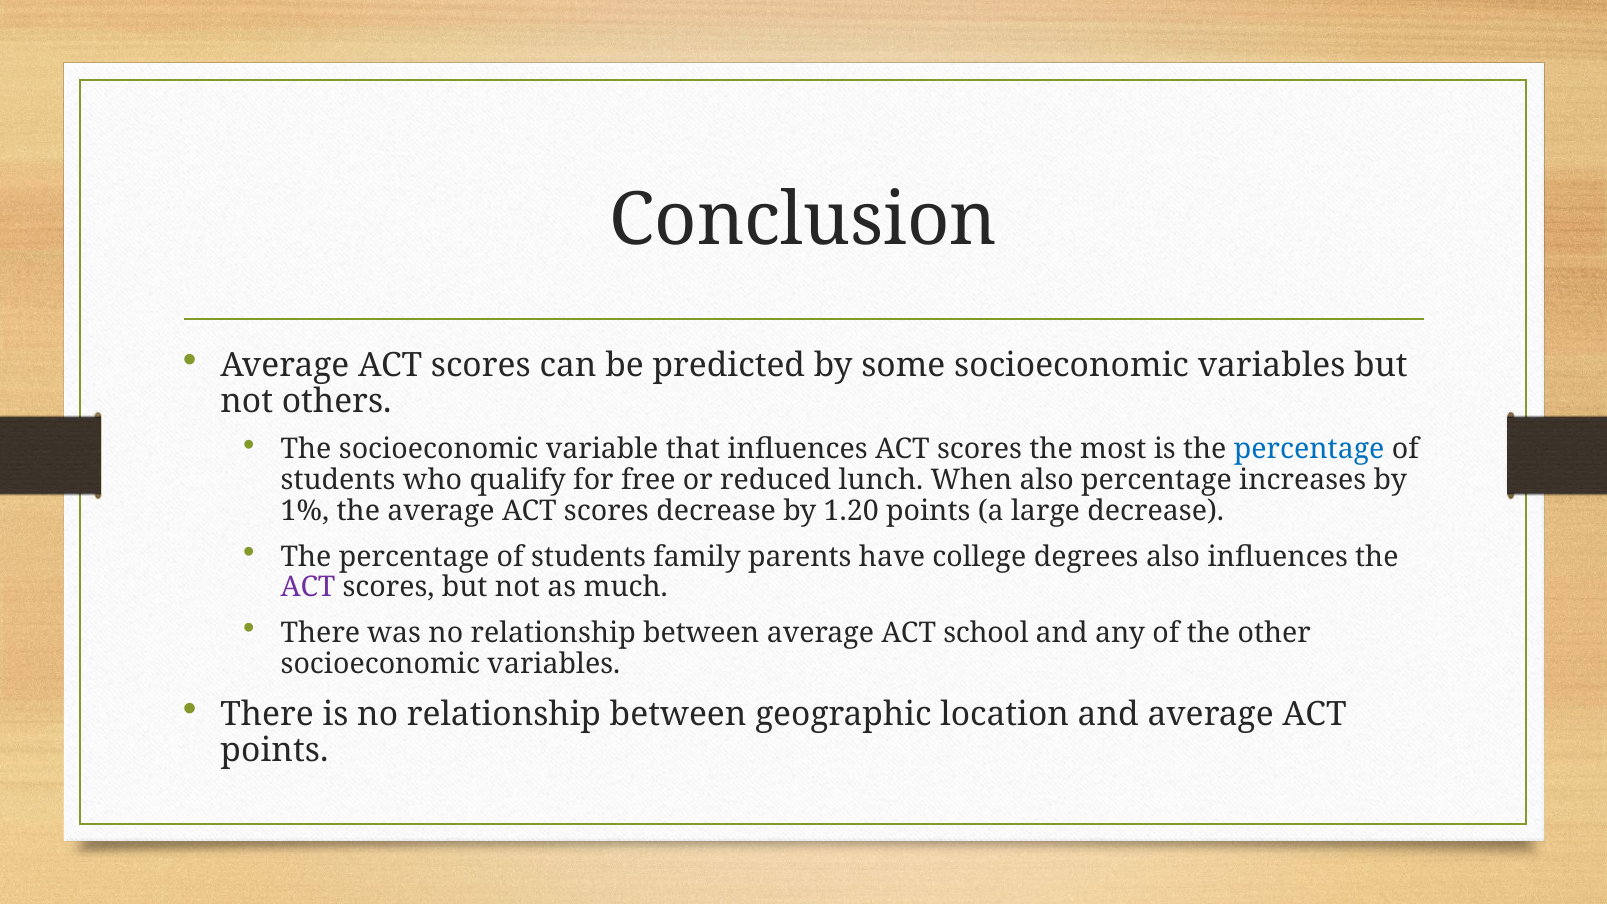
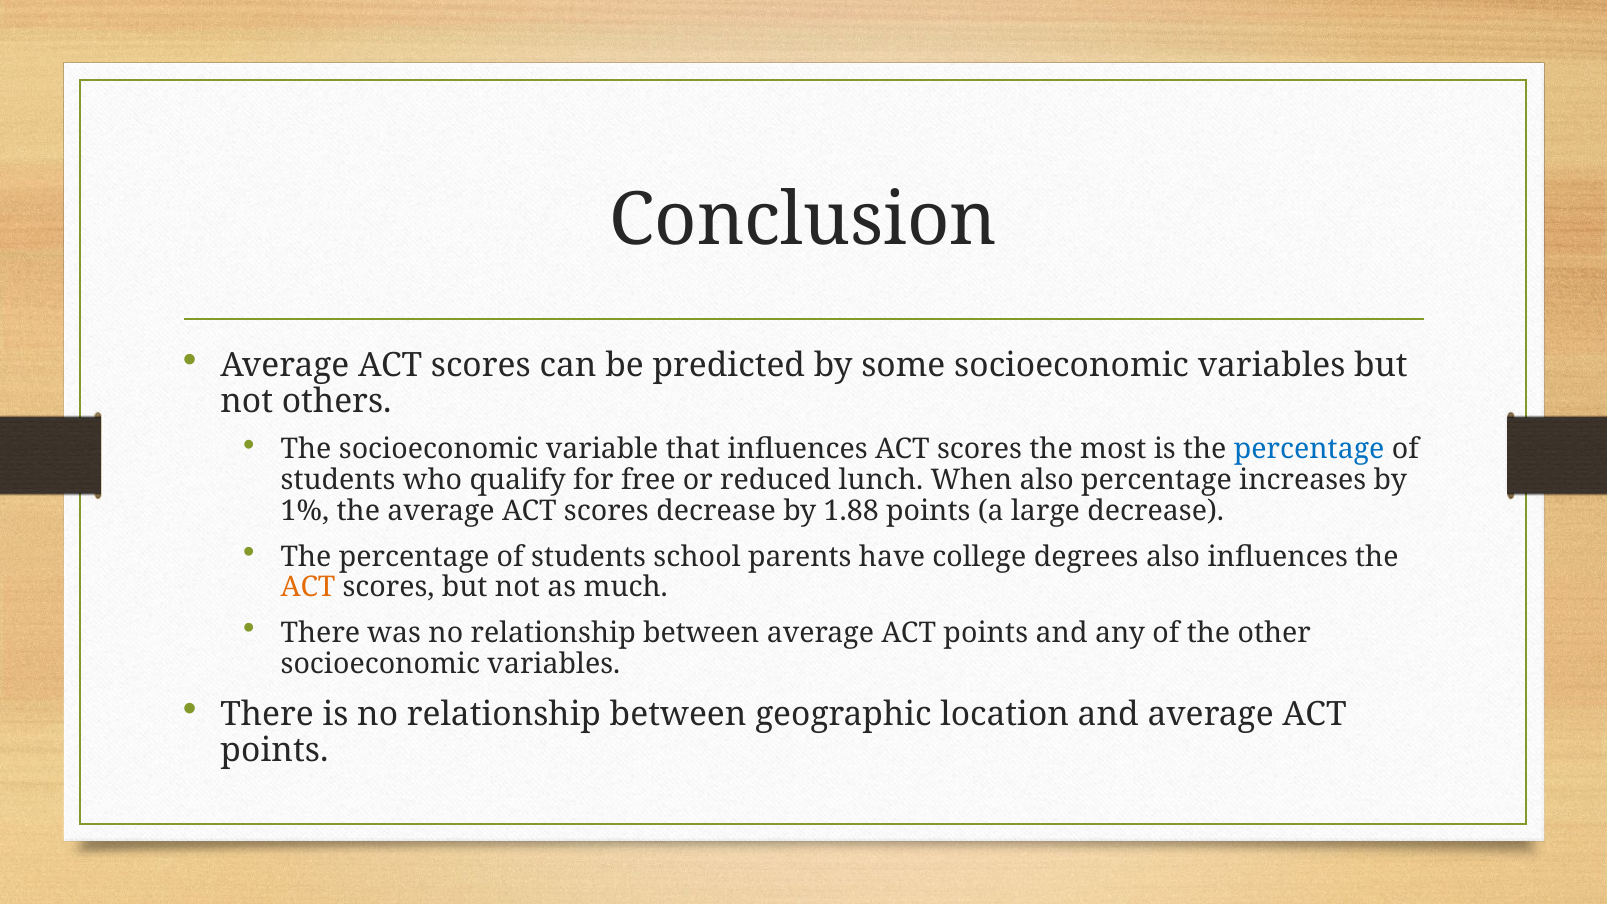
1.20: 1.20 -> 1.88 (851, 511)
family: family -> school (697, 557)
ACT colour: purple -> orange (308, 587)
between average ACT school: school -> points (986, 633)
